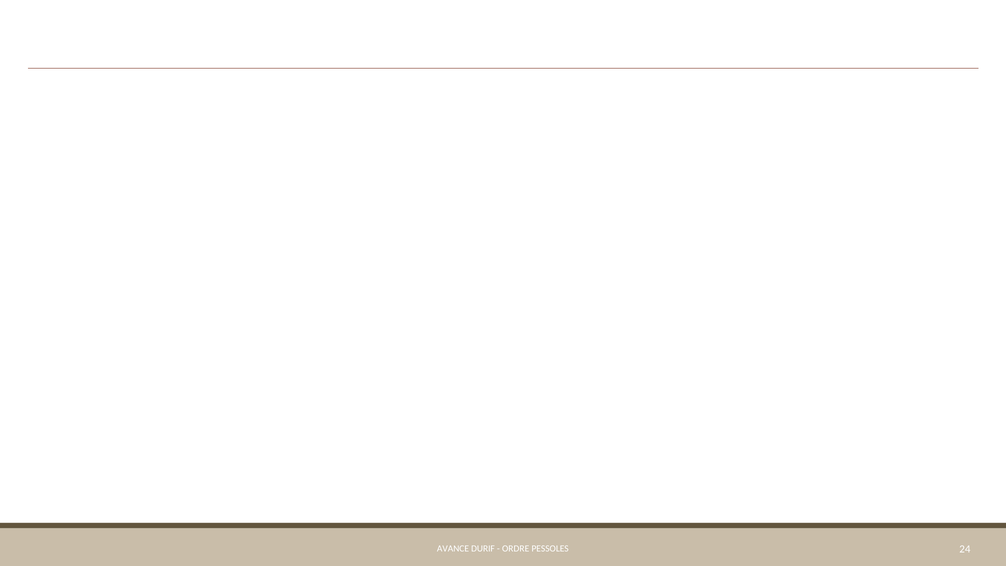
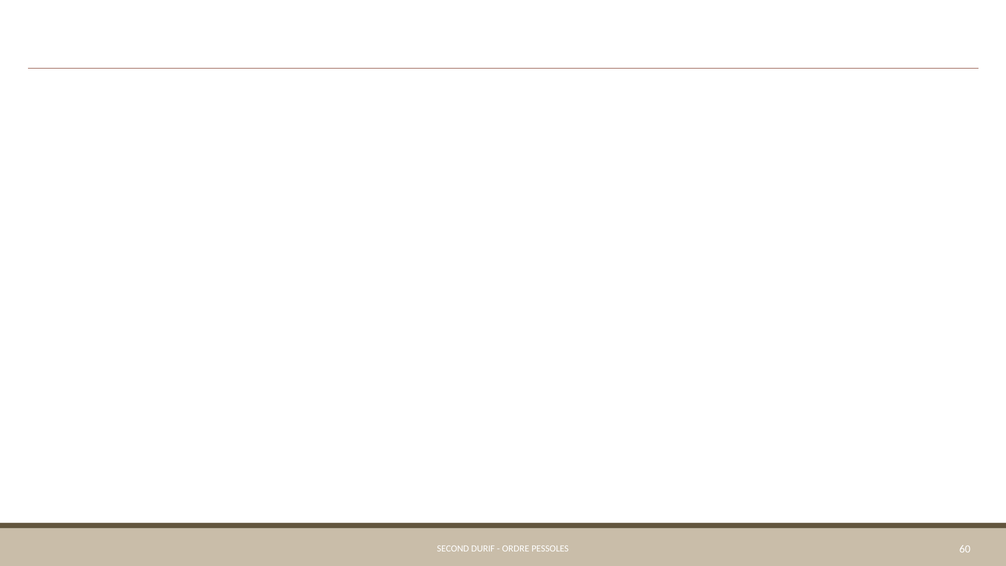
AVANCE: AVANCE -> SECOND (453, 549)
24: 24 -> 60 (965, 549)
